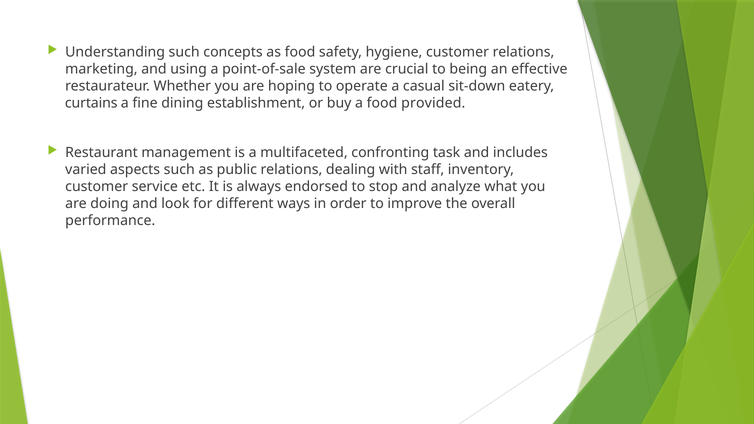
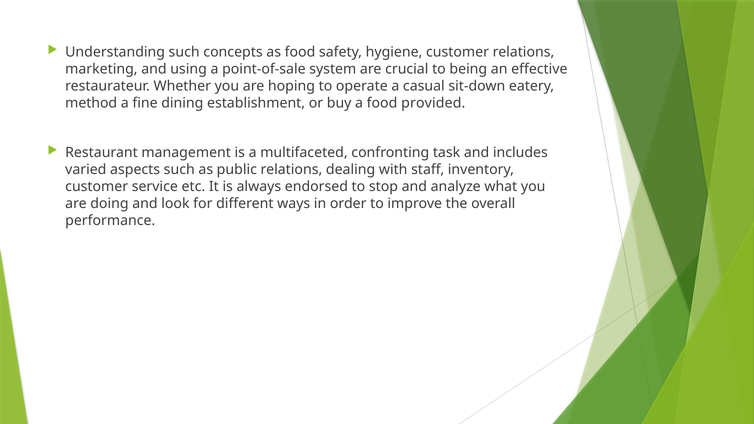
curtains: curtains -> method (91, 103)
